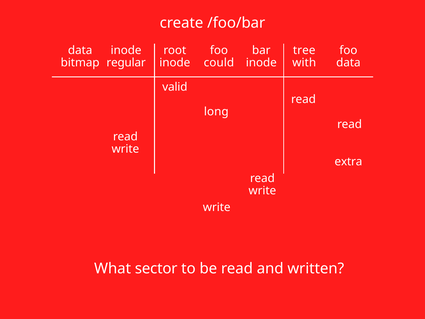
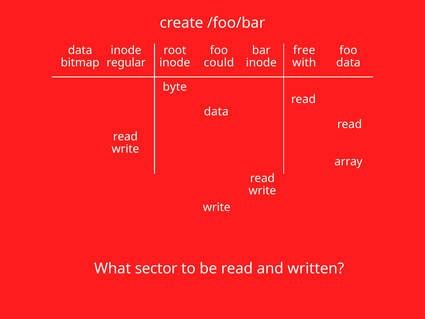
tree: tree -> free (304, 50)
valid: valid -> byte (175, 87)
long: long -> data (216, 112)
extra: extra -> array (348, 161)
